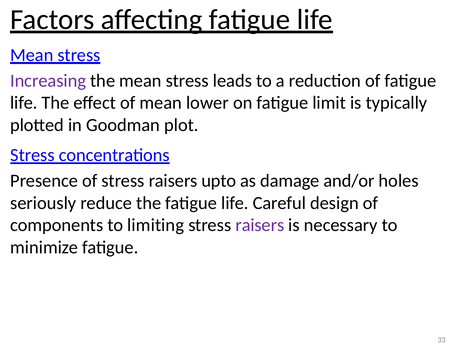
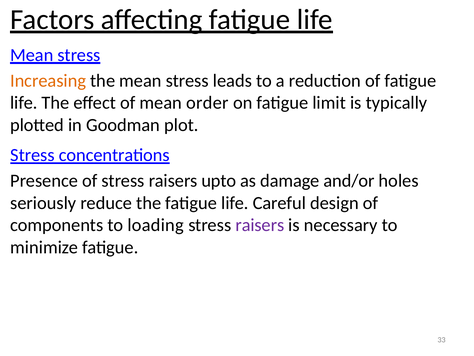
Increasing colour: purple -> orange (48, 81)
lower: lower -> order (207, 103)
limiting: limiting -> loading (156, 225)
